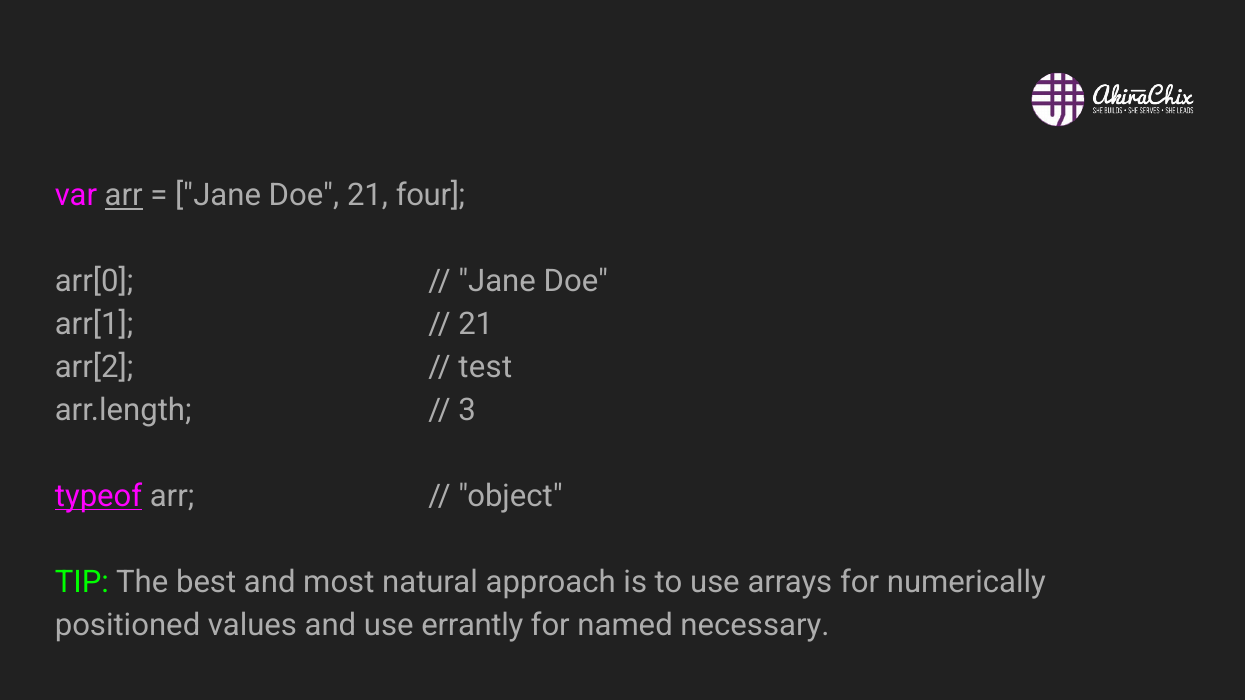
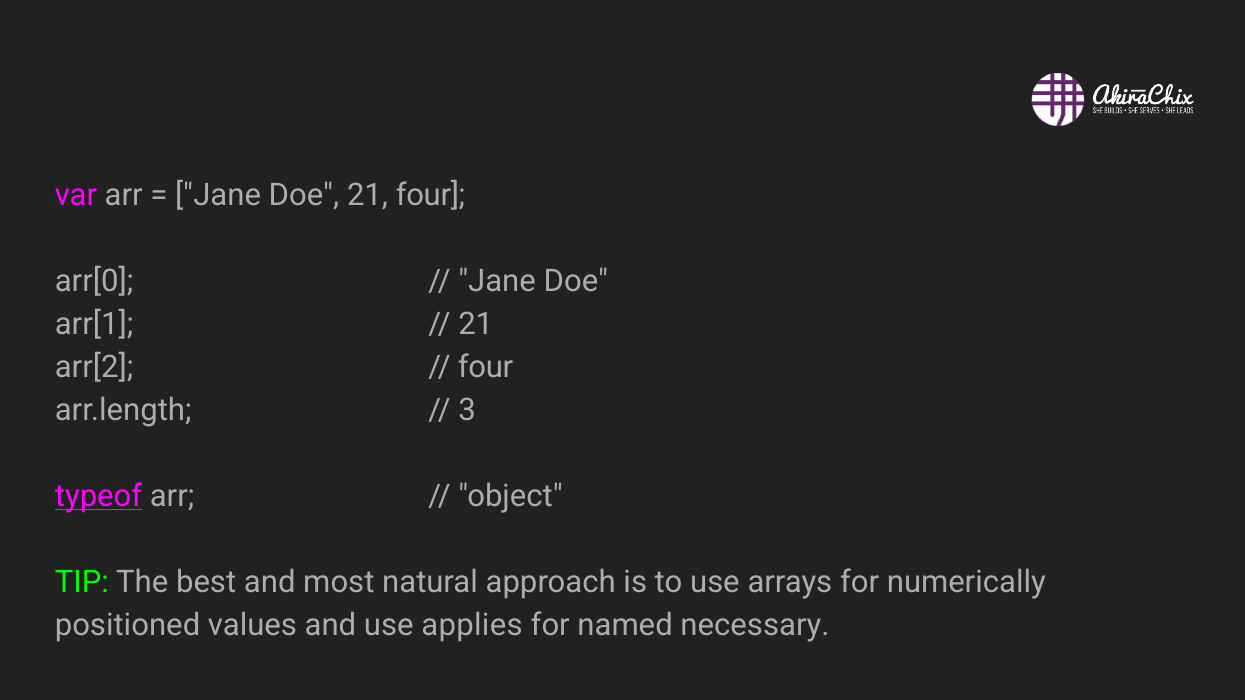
arr underline: present -> none (124, 196)
test: test -> four (486, 368)
errantly: errantly -> applies (472, 625)
